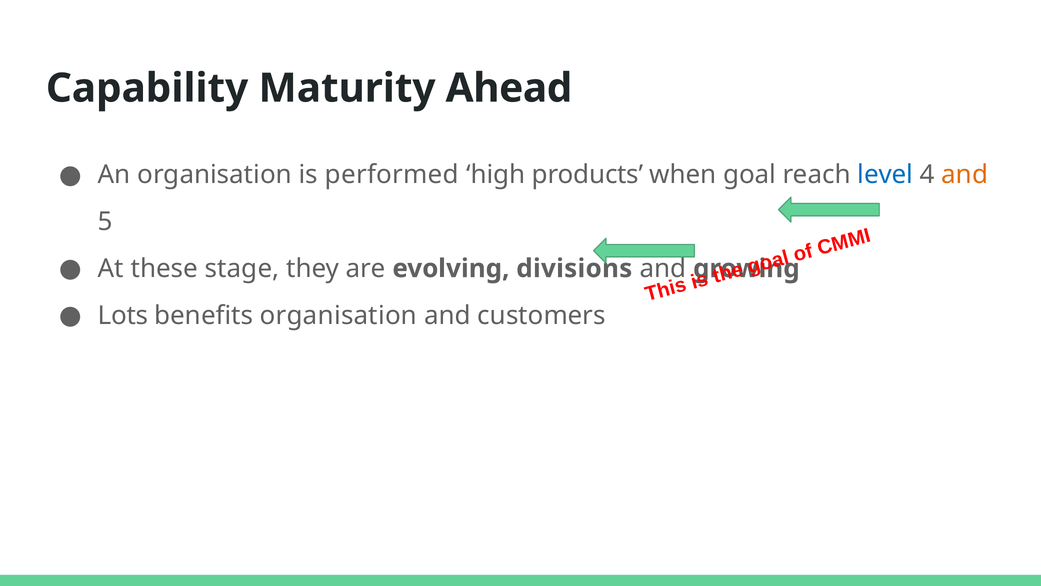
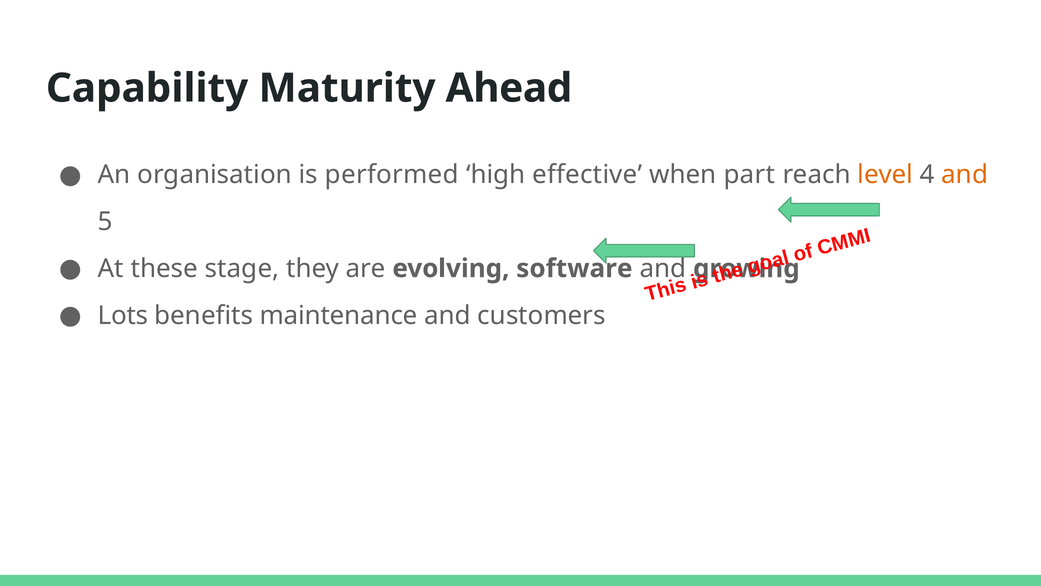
products: products -> effective (587, 175)
goal: goal -> part (749, 175)
level colour: blue -> orange (885, 175)
divisions: divisions -> software (574, 268)
benefits organisation: organisation -> maintenance (339, 315)
